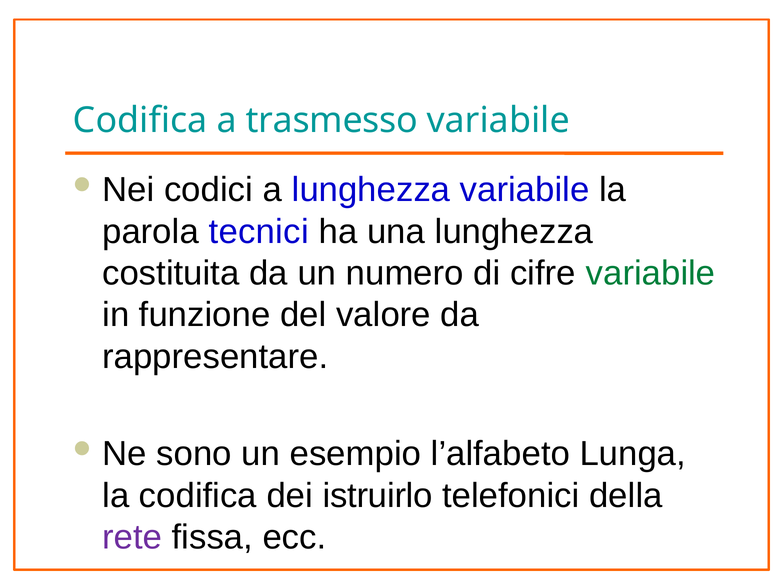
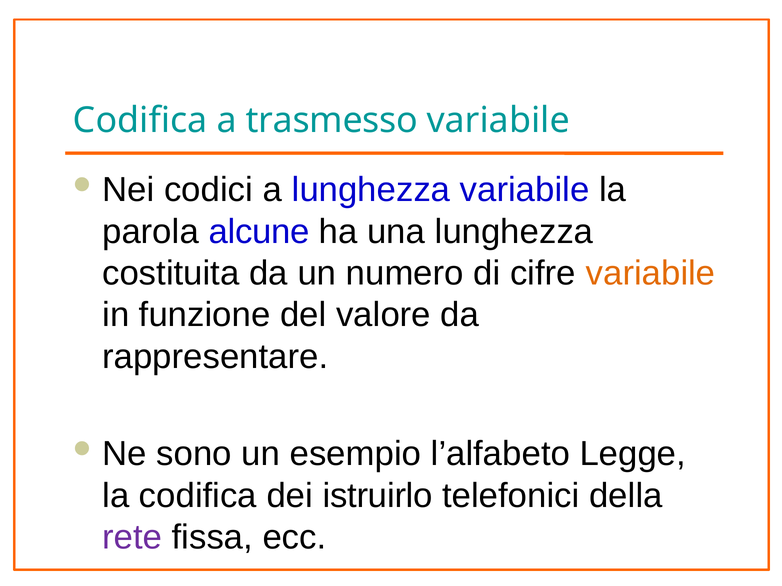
tecnici: tecnici -> alcune (259, 232)
variabile colour: green -> orange (651, 274)
Lunga: Lunga -> Legge (633, 454)
